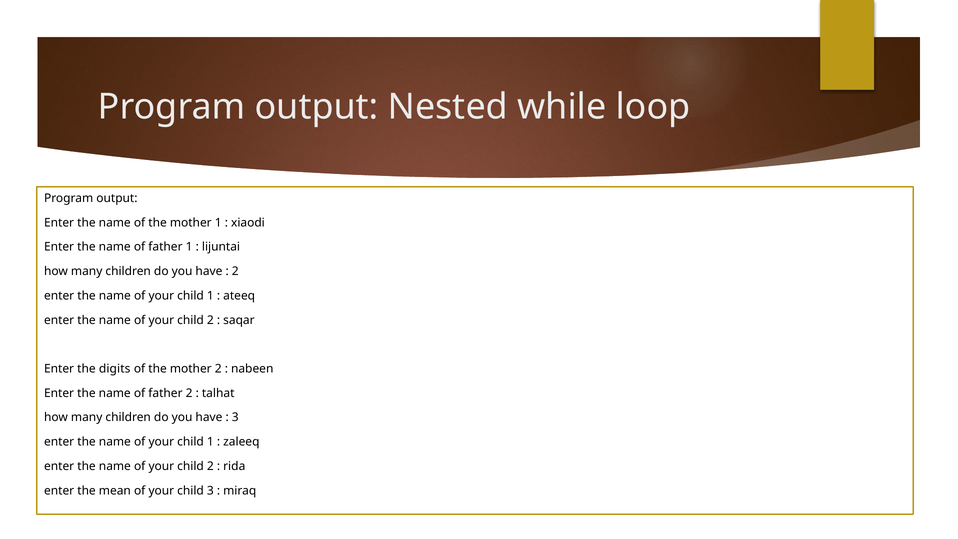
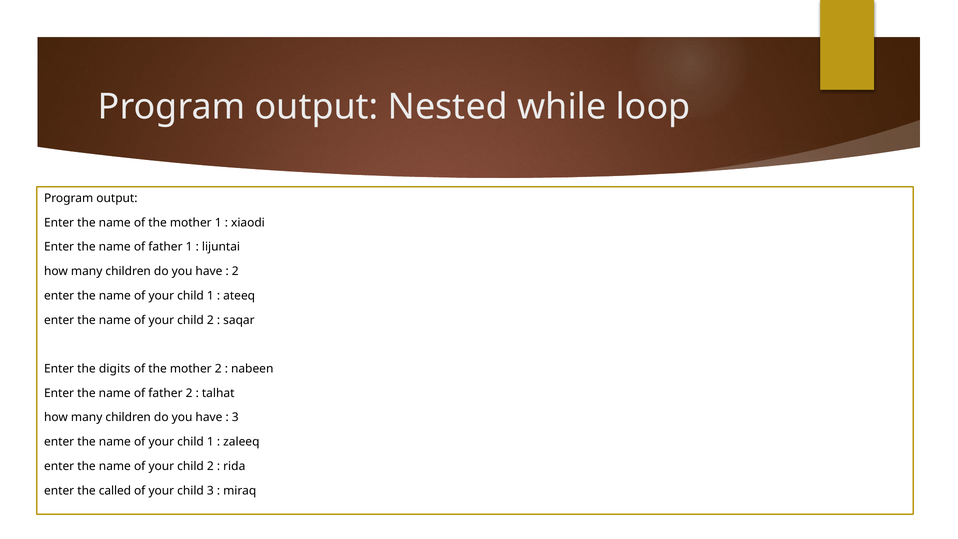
mean: mean -> called (115, 490)
